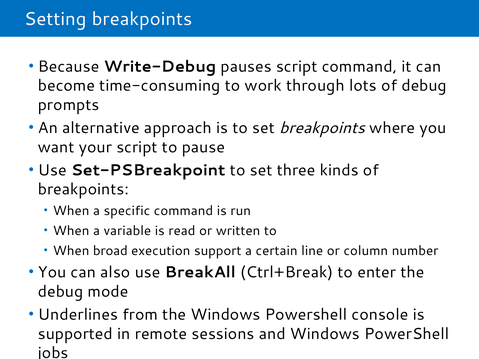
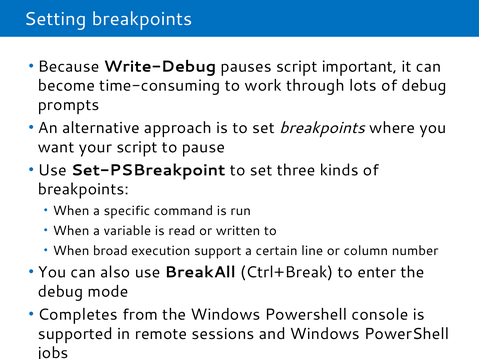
script command: command -> important (359, 67)
Underlines: Underlines -> Completes (78, 315)
